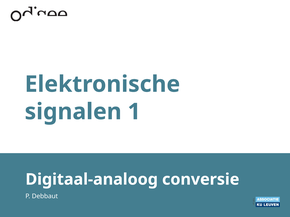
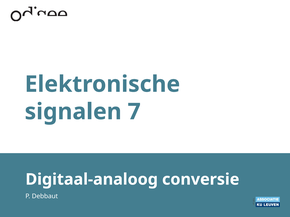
1: 1 -> 7 (134, 112)
